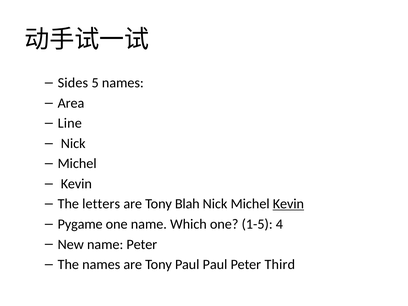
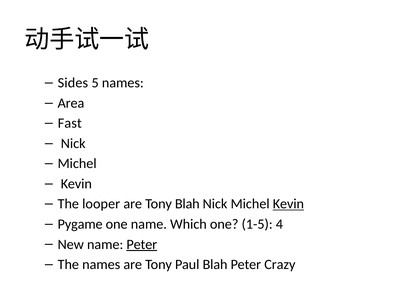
Line: Line -> Fast (70, 123)
letters: letters -> looper (101, 204)
Peter underline: none -> present (142, 244)
Paul Paul: Paul -> Blah (215, 265)
Third: Third -> Crazy (280, 265)
